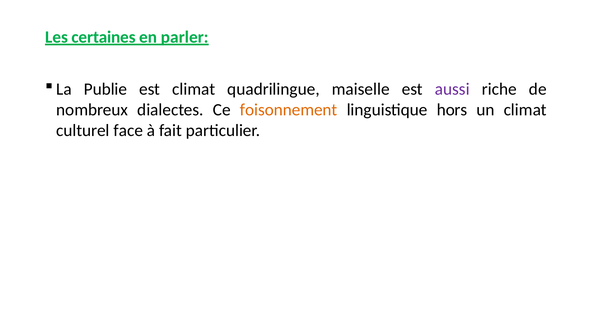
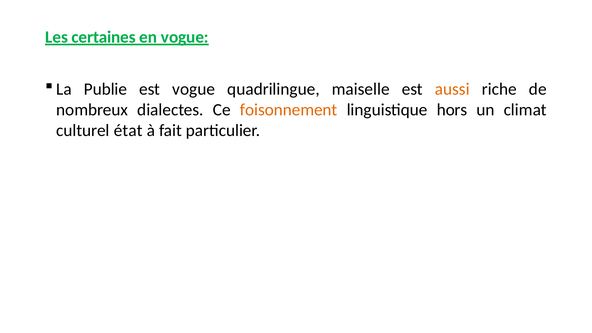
en parler: parler -> vogue (185, 37)
est climat: climat -> vogue (194, 89)
aussi colour: purple -> orange (452, 89)
face: face -> état (128, 130)
